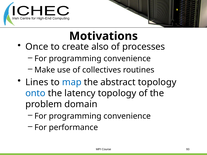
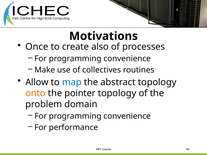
Lines: Lines -> Allow (37, 82)
onto colour: blue -> orange (35, 93)
latency: latency -> pointer (80, 93)
